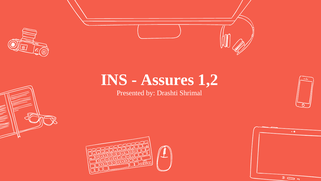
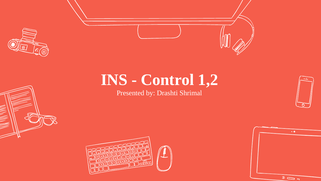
Assures: Assures -> Control (167, 80)
